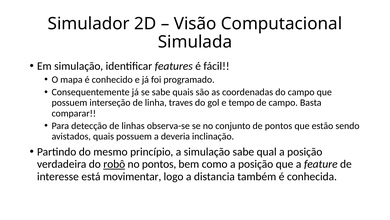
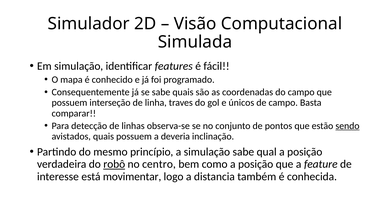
tempo: tempo -> únicos (241, 102)
sendo underline: none -> present (347, 126)
no pontos: pontos -> centro (159, 164)
